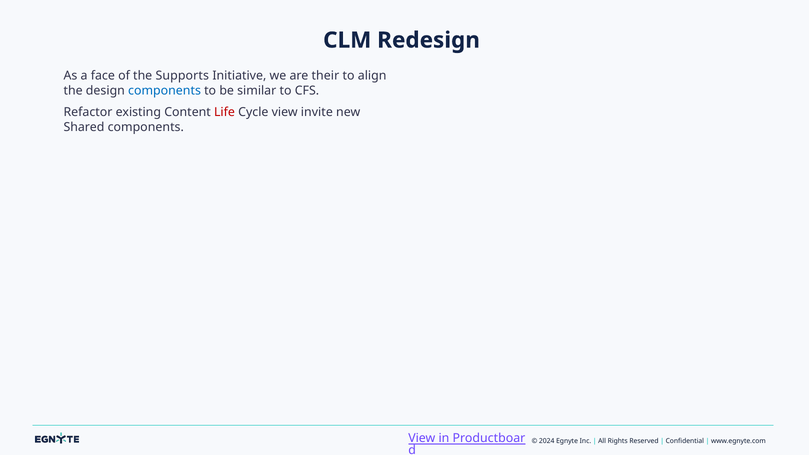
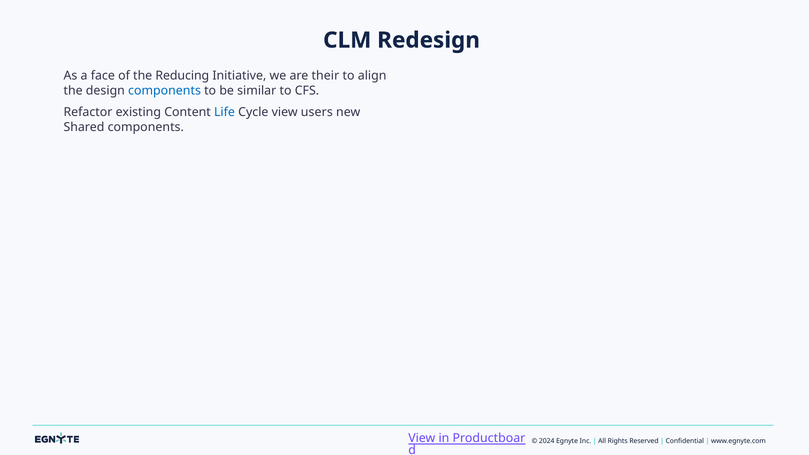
Supports: Supports -> Reducing (182, 76)
Life colour: red -> blue (224, 112)
invite: invite -> users (317, 112)
